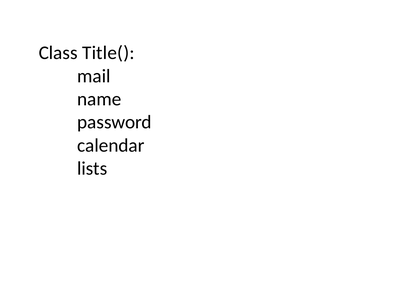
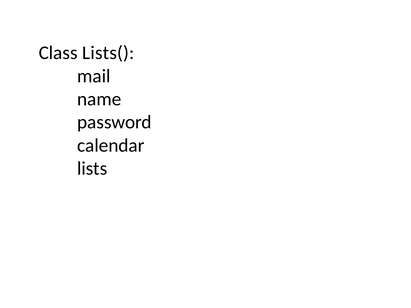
Title(: Title( -> Lists( (108, 53)
